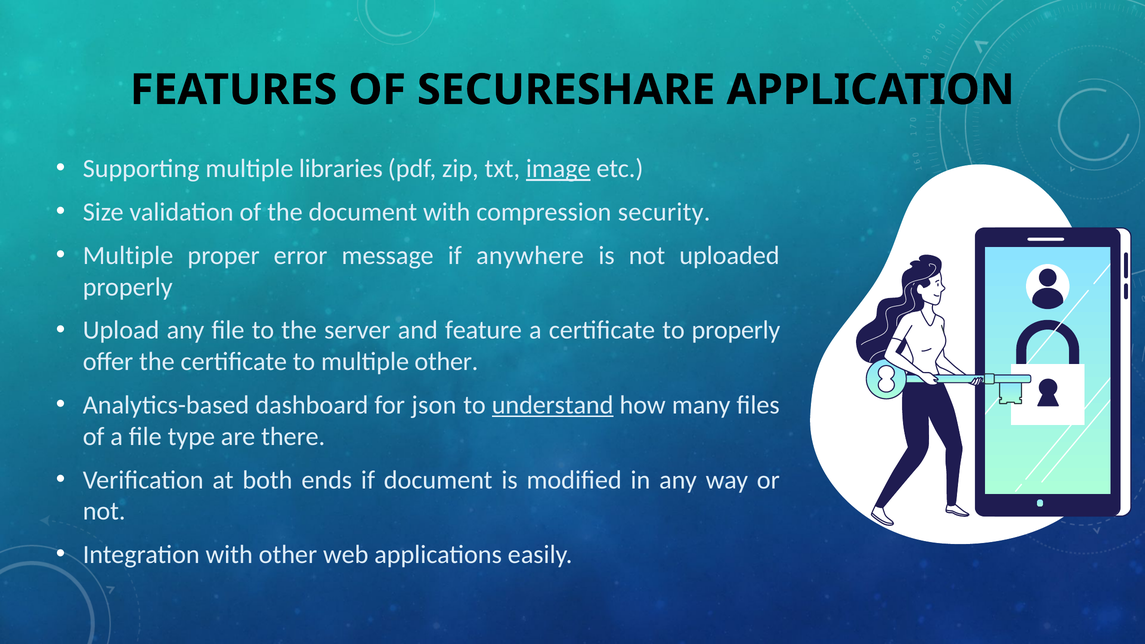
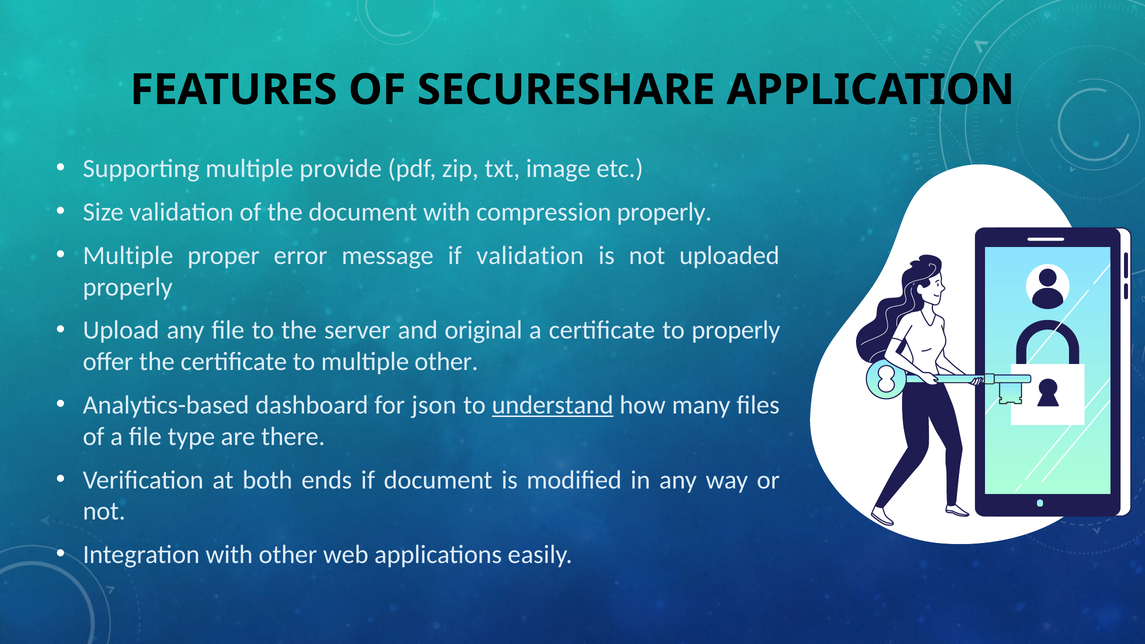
libraries: libraries -> provide (341, 169)
image underline: present -> none (558, 169)
compression security: security -> properly (664, 212)
if anywhere: anywhere -> validation (530, 255)
feature: feature -> original (484, 330)
